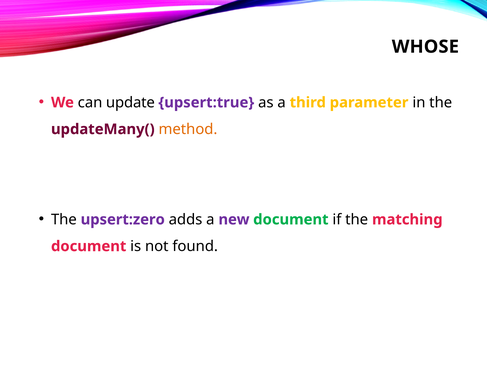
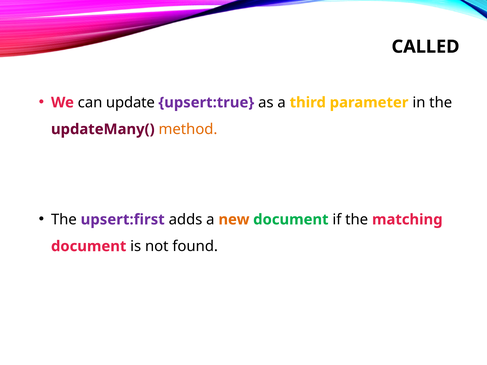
WHOSE: WHOSE -> CALLED (426, 47)
upsert:zero: upsert:zero -> upsert:first (123, 220)
new colour: purple -> orange (234, 220)
